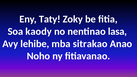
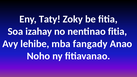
kaody: kaody -> izahay (39, 31)
nentinao lasa: lasa -> fitia (117, 31)
sitrakao: sitrakao -> fangady (90, 44)
